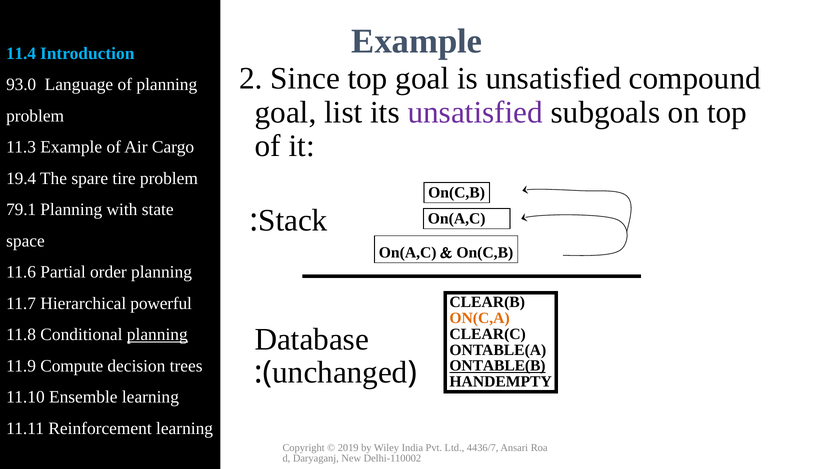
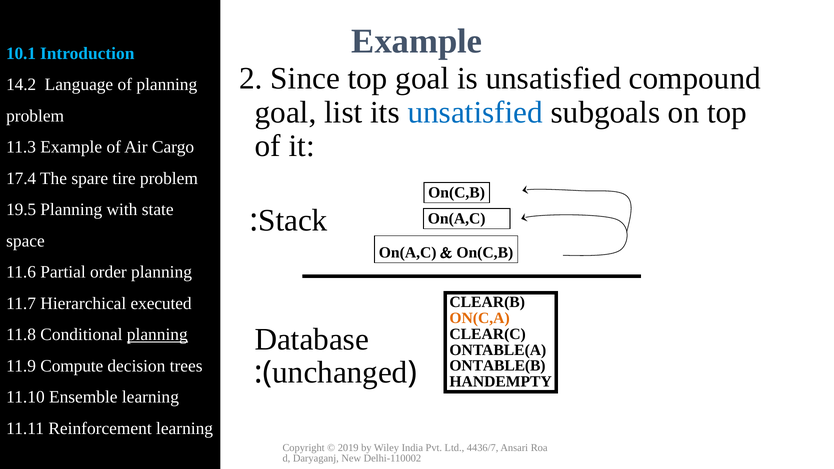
11.4: 11.4 -> 10.1 (21, 53)
93.0: 93.0 -> 14.2 (21, 85)
unsatisfied colour: purple -> blue (475, 112)
19.4: 19.4 -> 17.4 (21, 178)
79.1: 79.1 -> 19.5 (21, 210)
powerful: powerful -> executed (161, 304)
ONTABLE(B underline: present -> none (498, 366)
